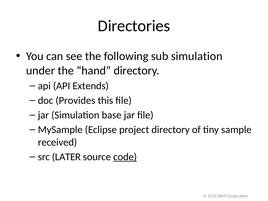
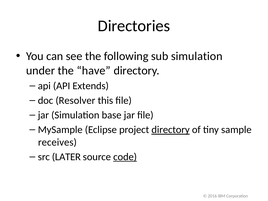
hand: hand -> have (94, 71)
Provides: Provides -> Resolver (75, 101)
directory underline: none -> present (171, 130)
received: received -> receives (57, 142)
